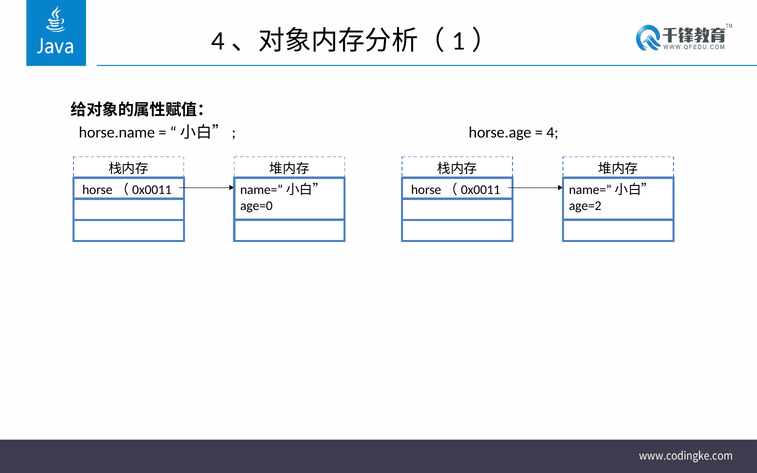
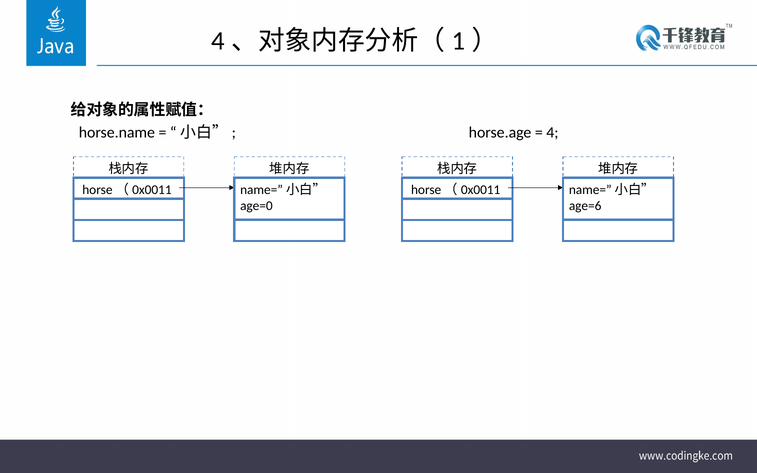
age=2: age=2 -> age=6 (585, 206)
